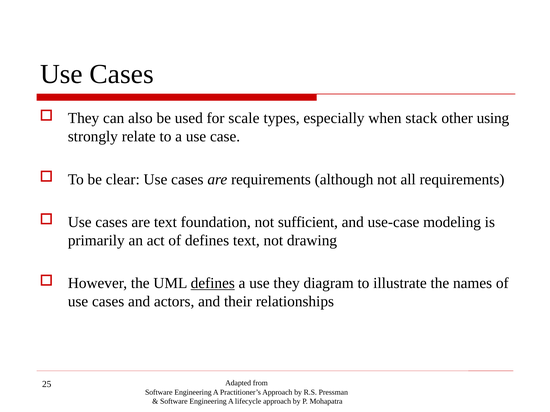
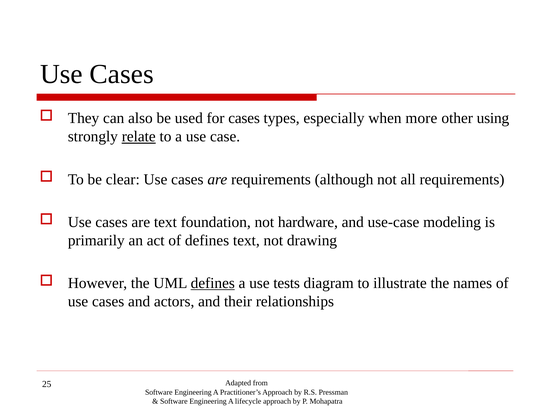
for scale: scale -> cases (244, 118)
stack: stack -> more (421, 118)
relate underline: none -> present (139, 137)
sufficient: sufficient -> hardware (308, 222)
use they: they -> tests (287, 283)
